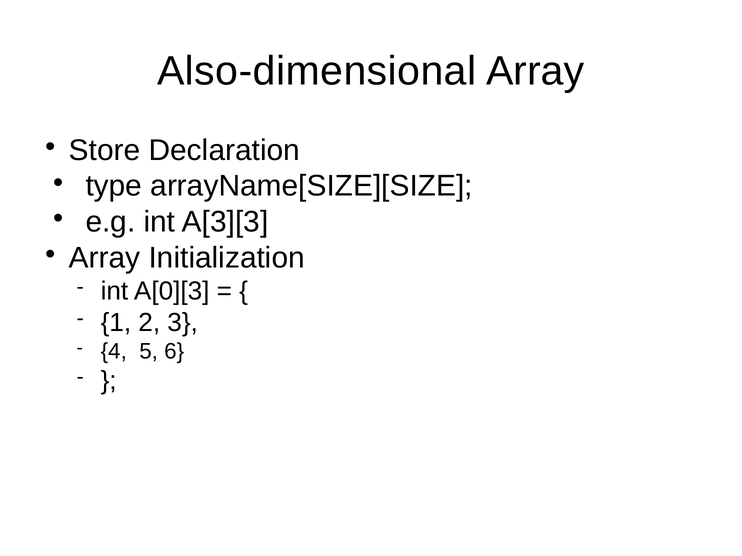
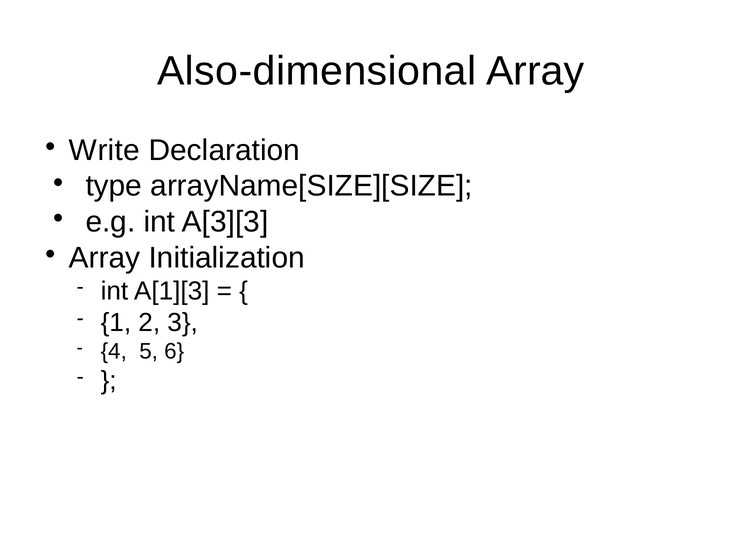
Store: Store -> Write (104, 150)
A[0][3: A[0][3 -> A[1][3 (172, 291)
